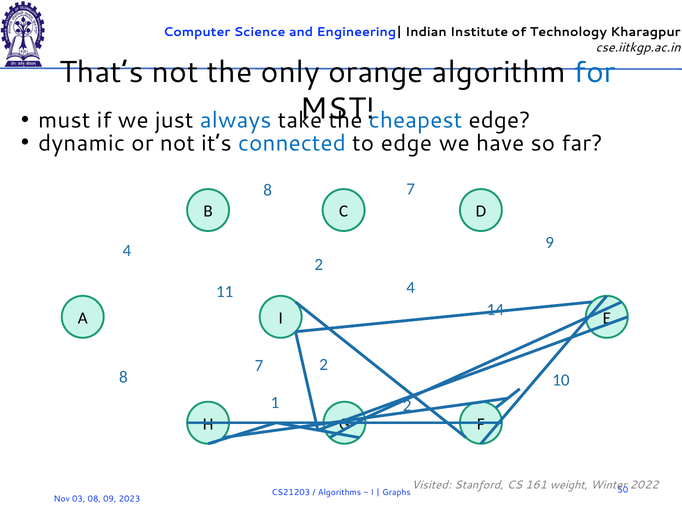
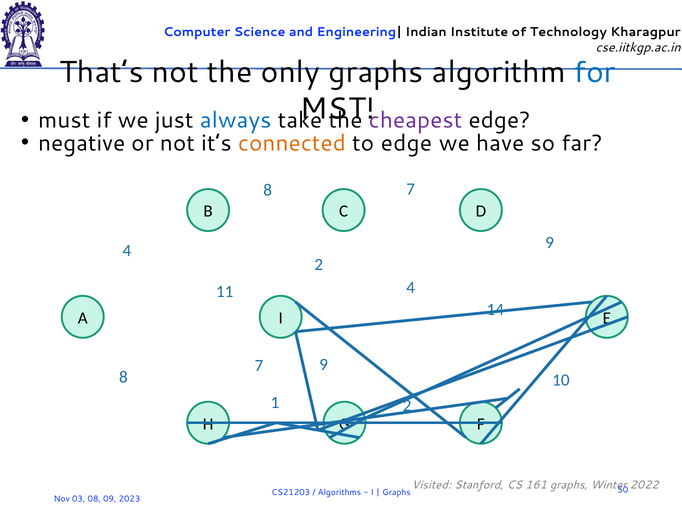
only orange: orange -> graphs (376, 72)
cheapest colour: blue -> purple (415, 120)
dynamic: dynamic -> negative (82, 143)
connected colour: blue -> orange (292, 143)
2: 2 -> 9 (324, 364)
161 weight: weight -> graphs (569, 485)
